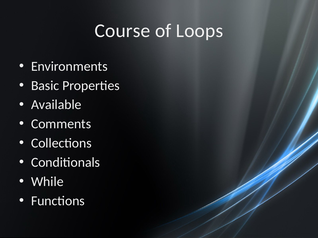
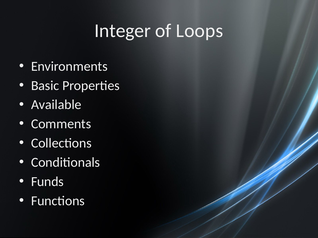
Course: Course -> Integer (123, 31)
While: While -> Funds (47, 182)
